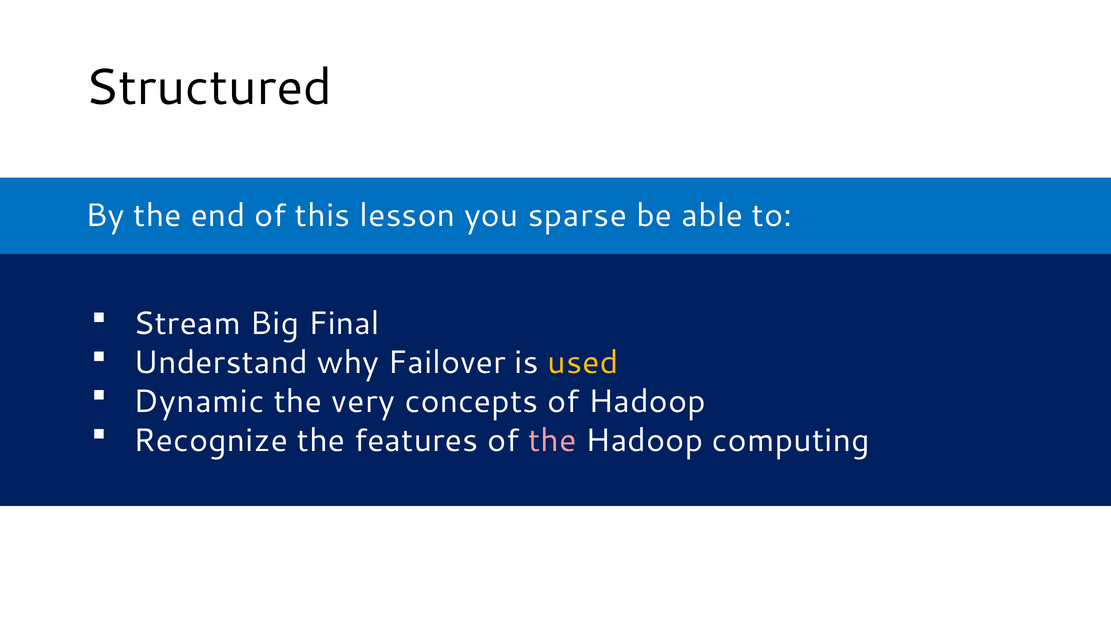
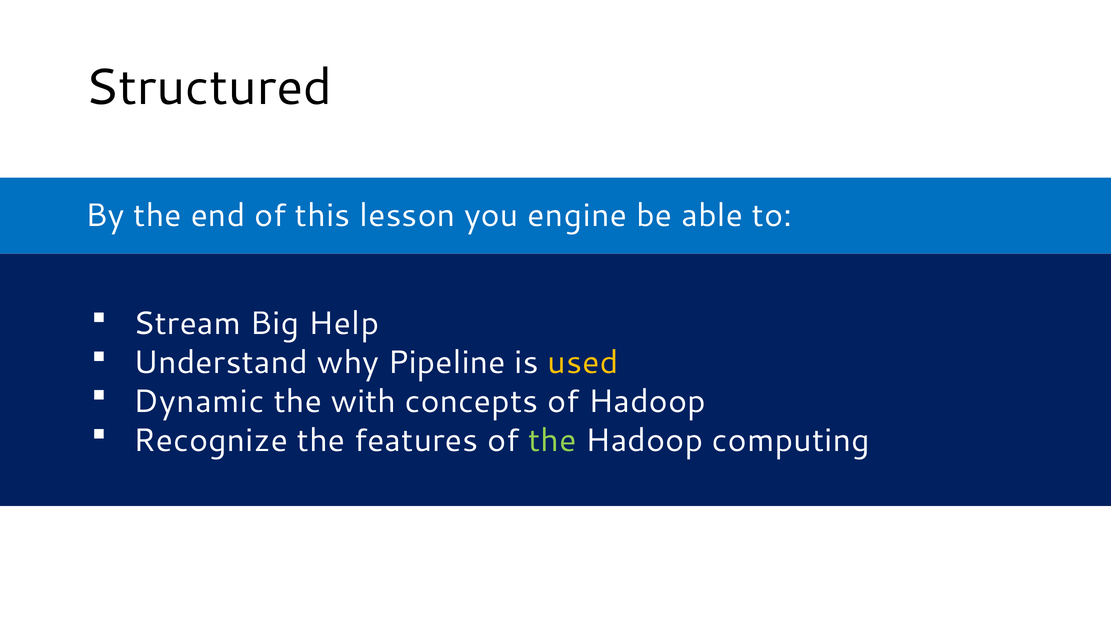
sparse: sparse -> engine (577, 215)
Final: Final -> Help (344, 324)
Failover: Failover -> Pipeline (447, 363)
very: very -> with (364, 401)
the colour: pink -> light green (552, 440)
